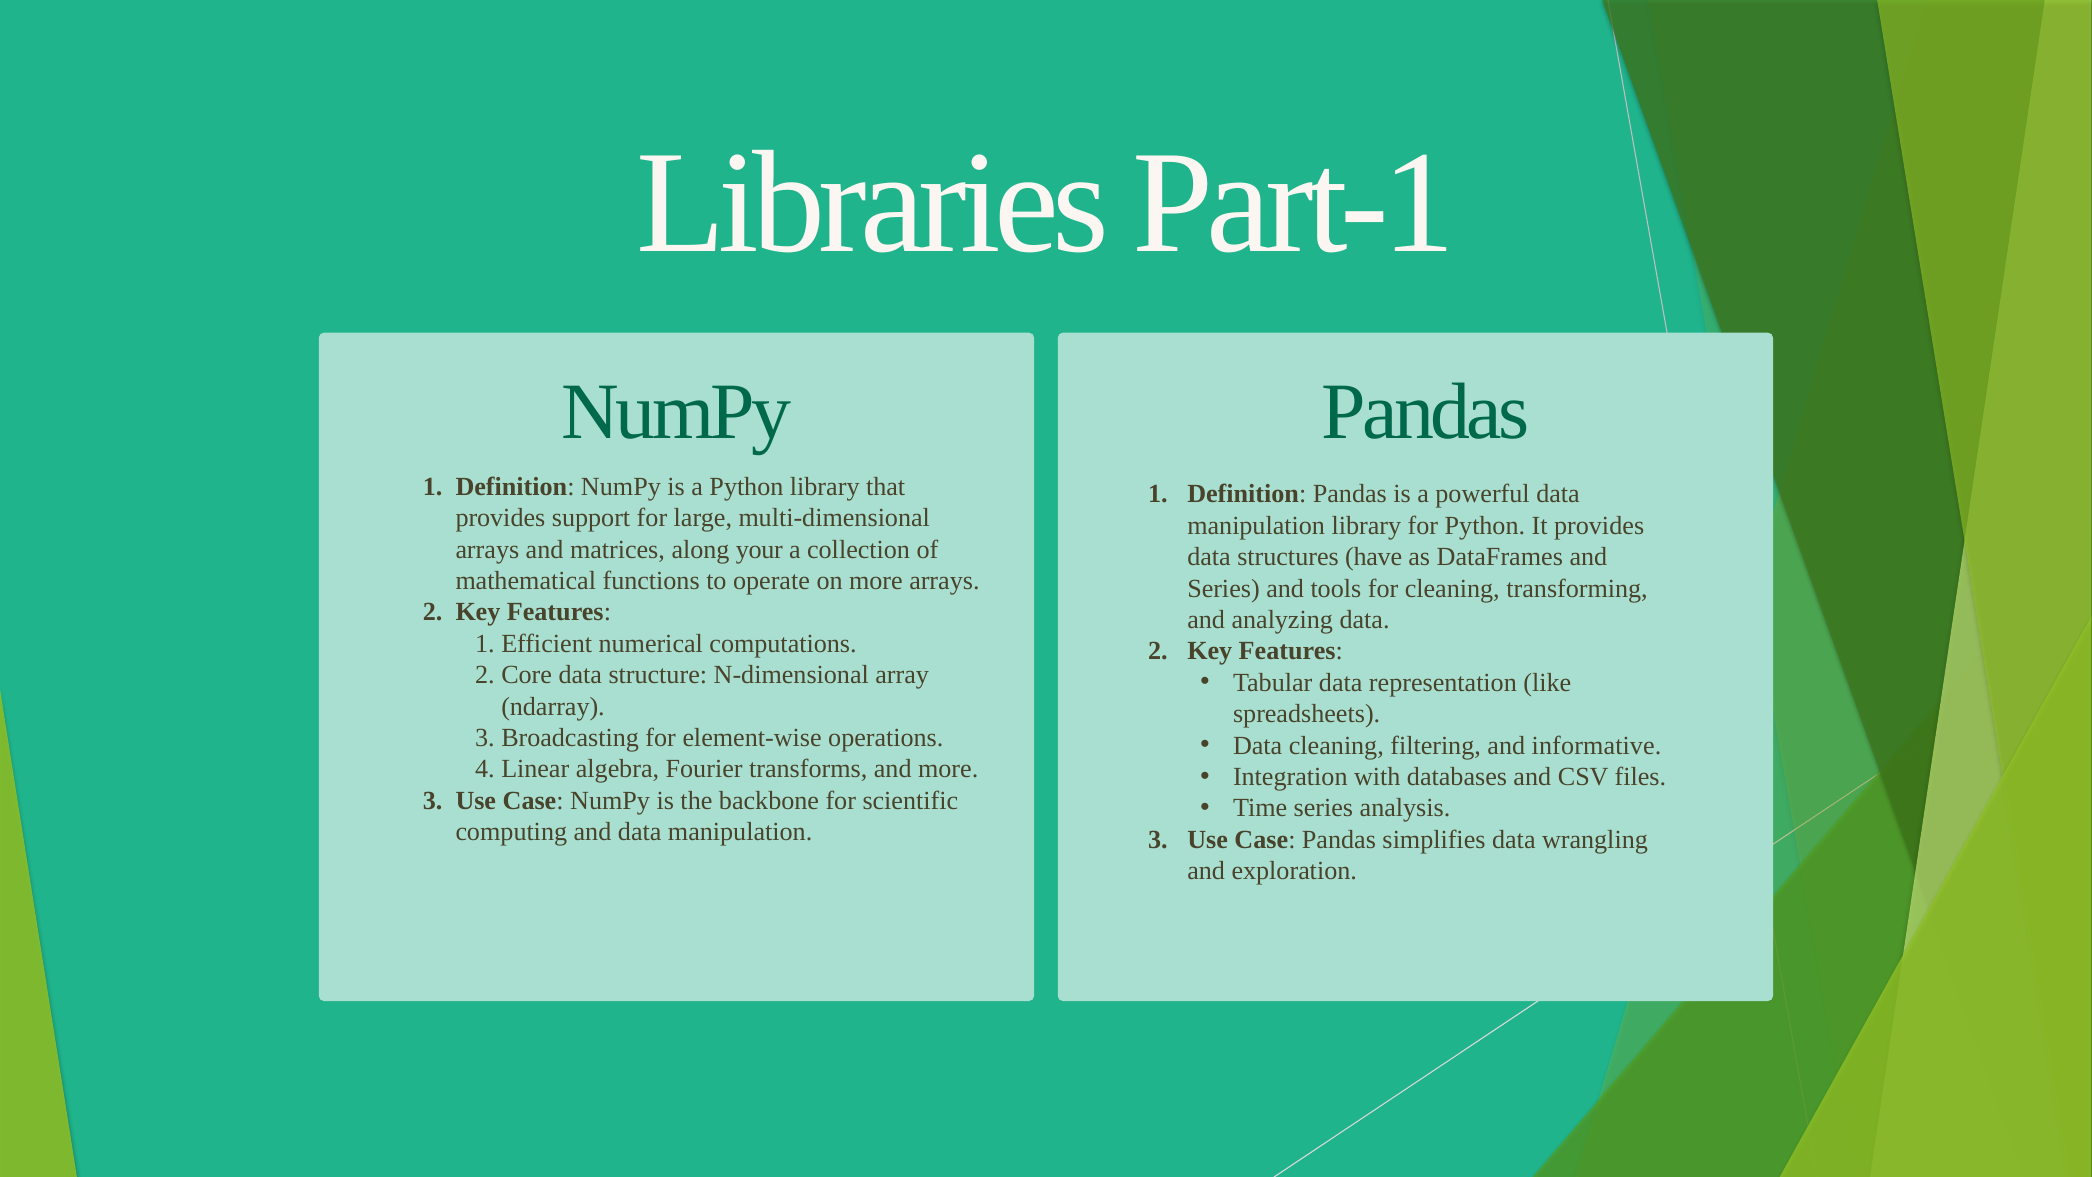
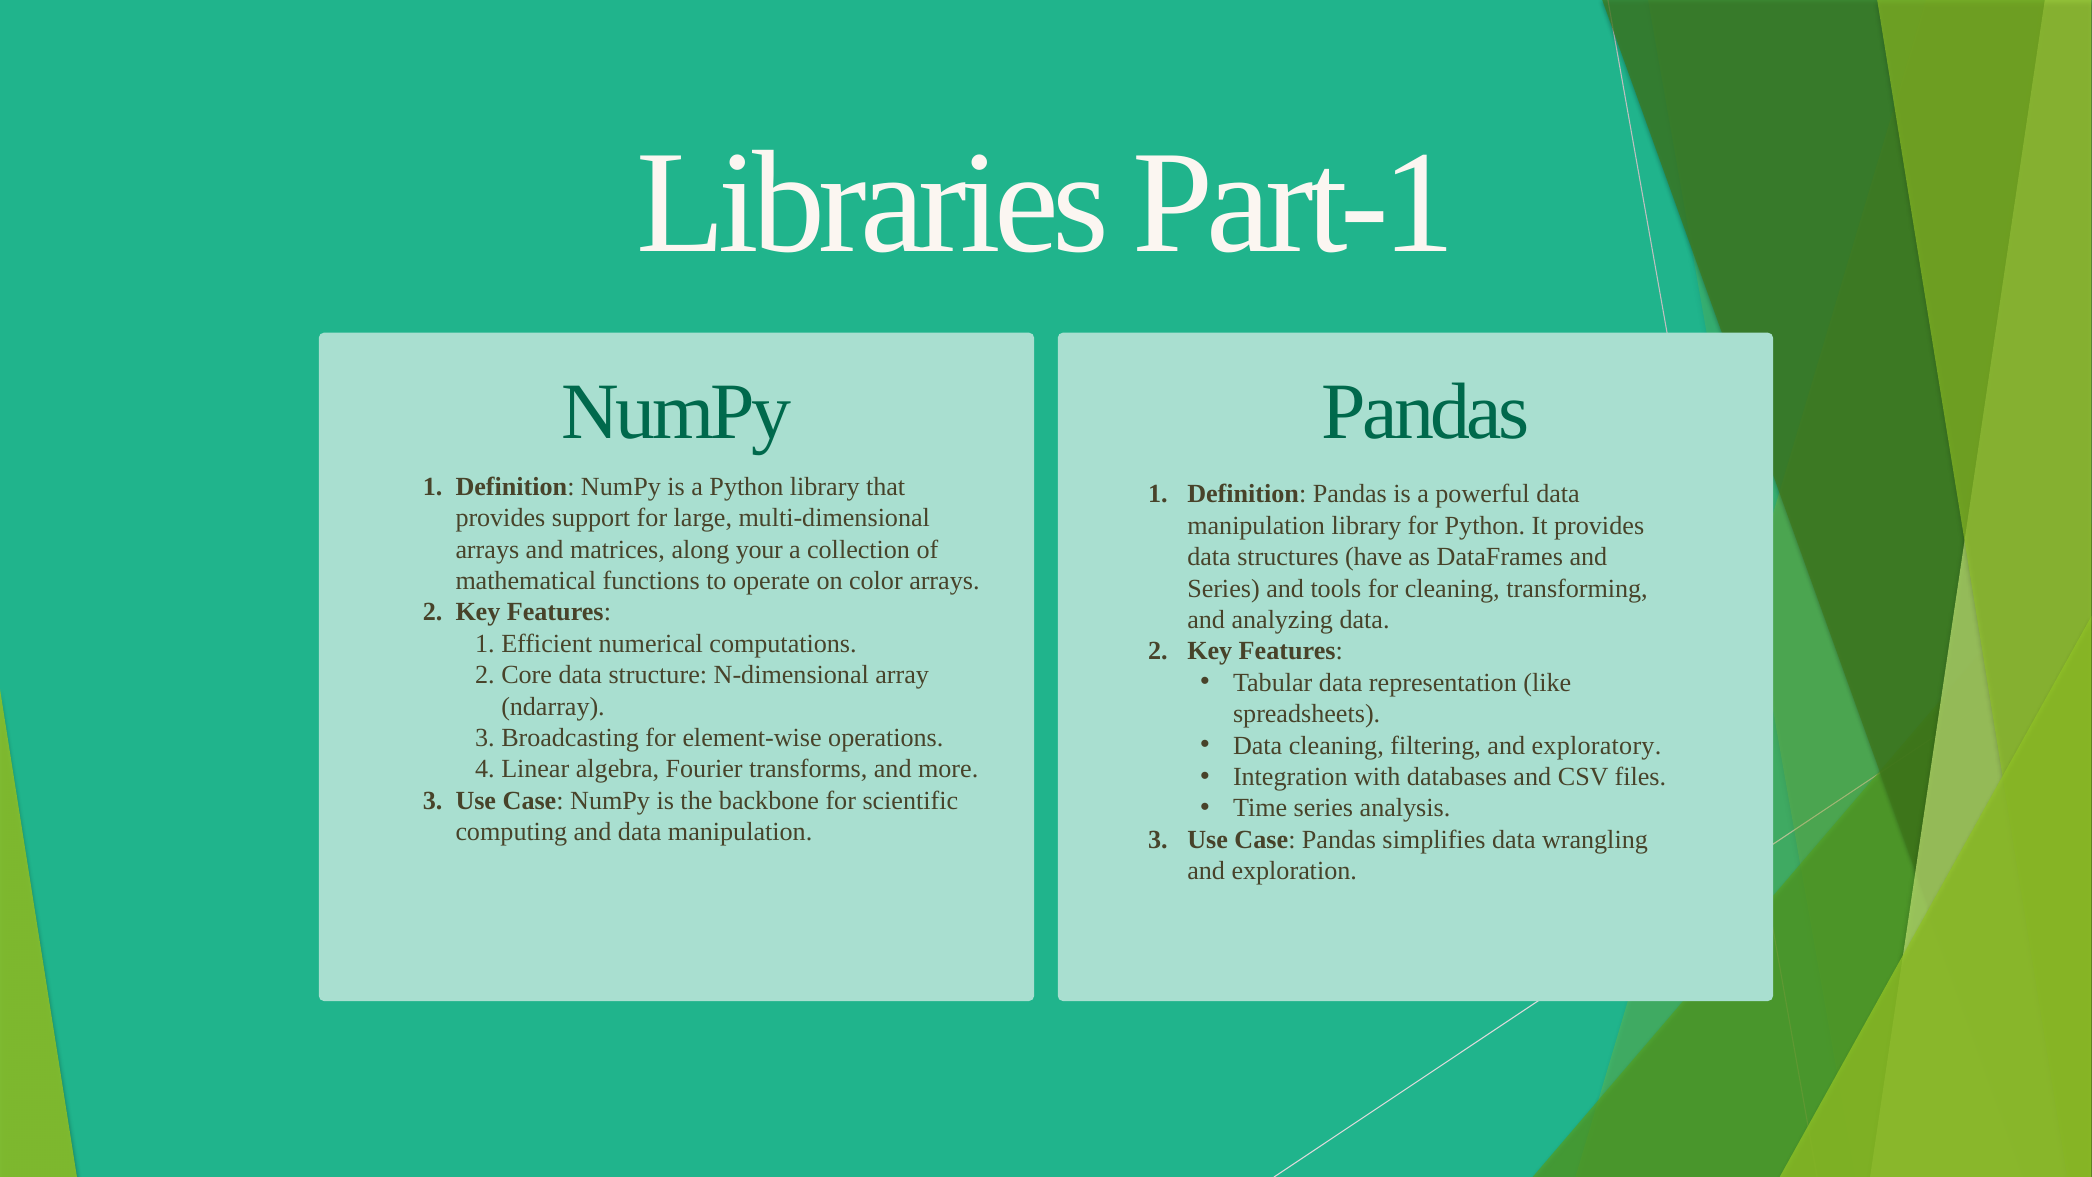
on more: more -> color (876, 581)
informative: informative -> exploratory (1596, 745)
